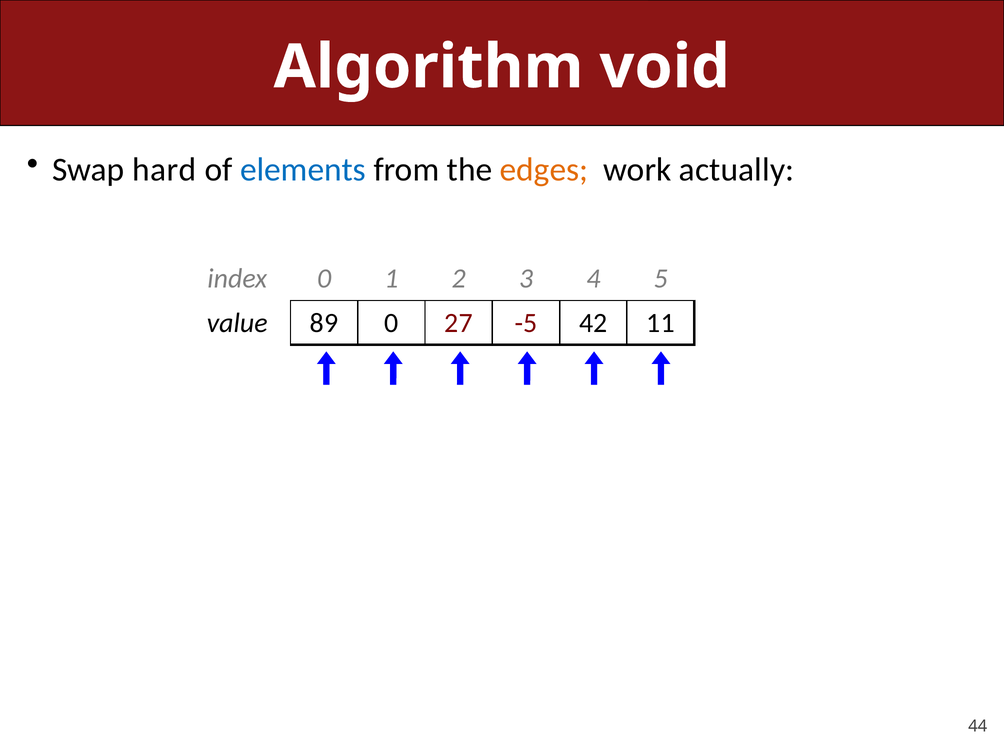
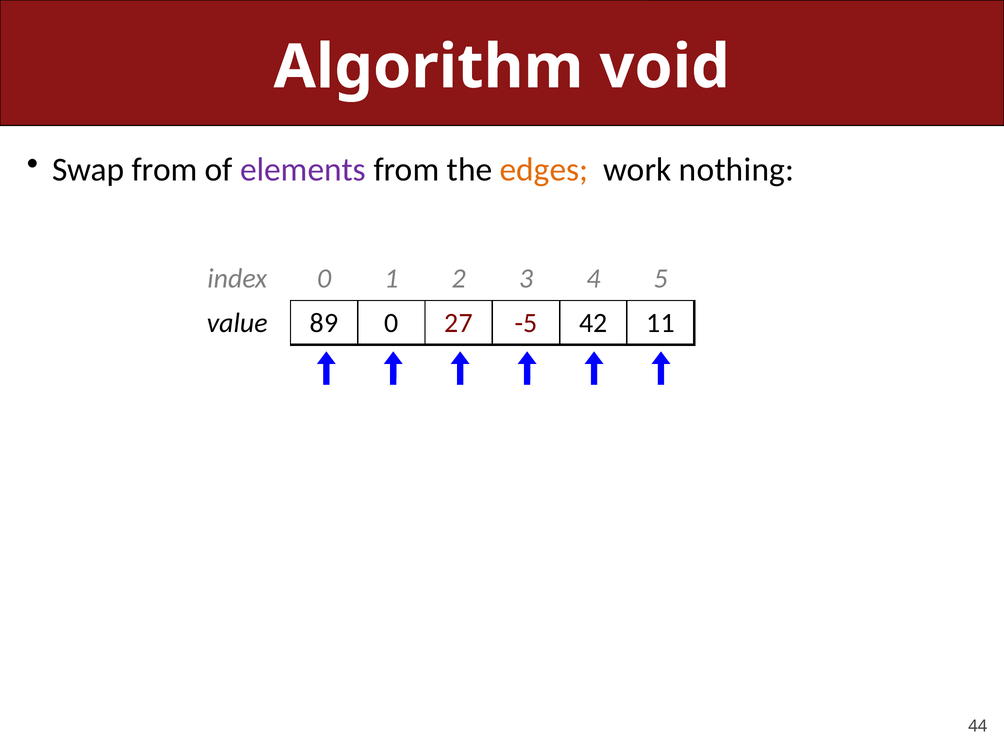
Swap hard: hard -> from (165, 170)
elements colour: blue -> purple (303, 170)
actually: actually -> nothing (737, 170)
